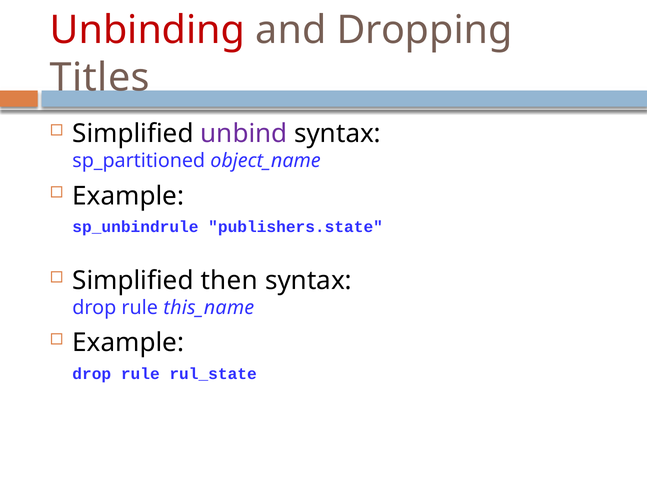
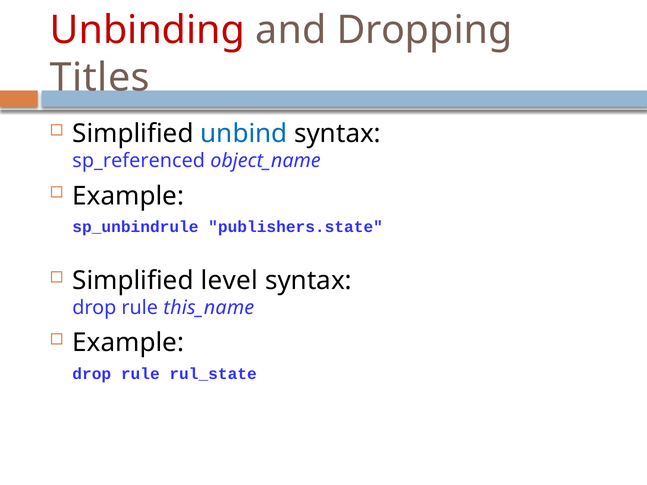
unbind colour: purple -> blue (244, 134)
sp_partitioned: sp_partitioned -> sp_referenced (139, 161)
then: then -> level (229, 281)
